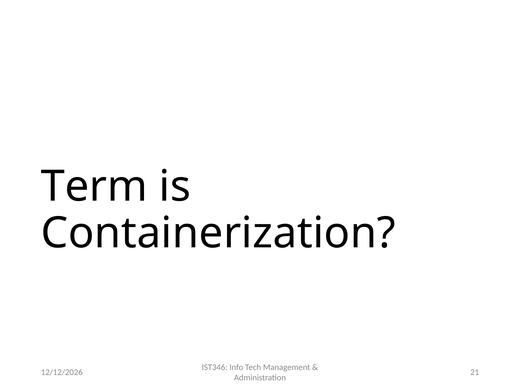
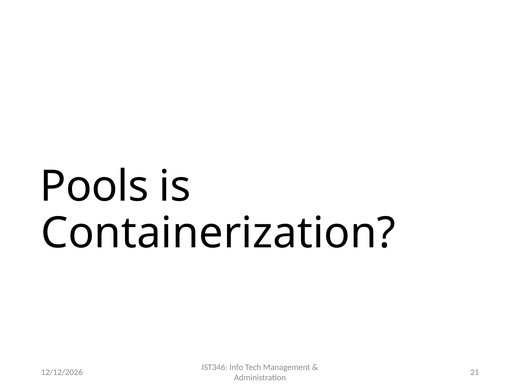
Term: Term -> Pools (94, 186)
